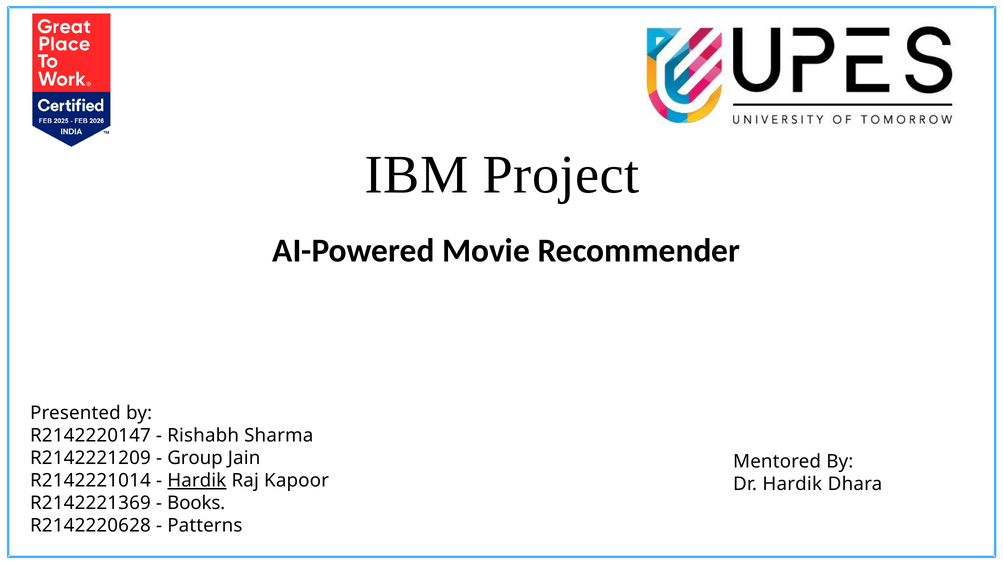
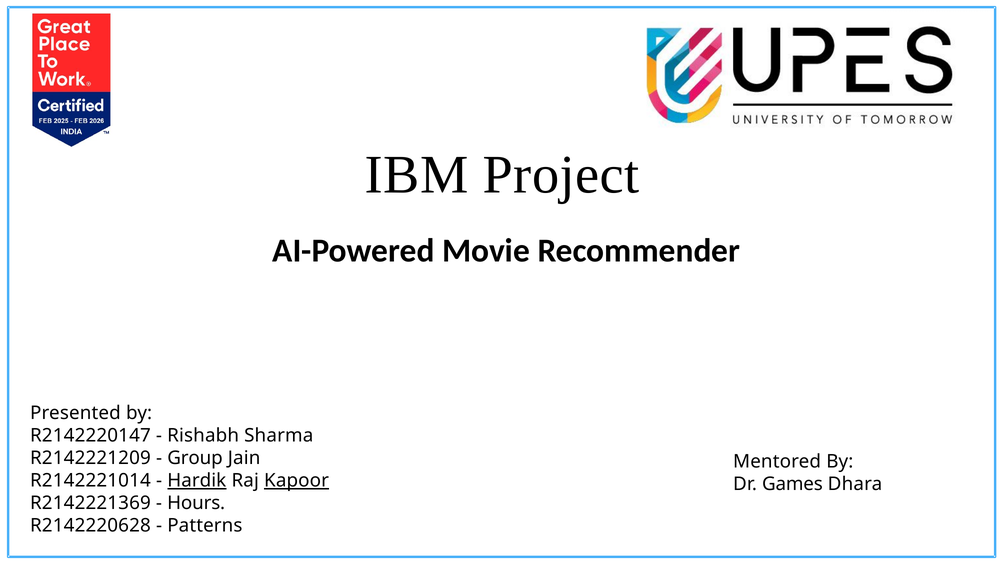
Kapoor underline: none -> present (297, 481)
Dr Hardik: Hardik -> Games (792, 484)
Books: Books -> Hours (196, 503)
